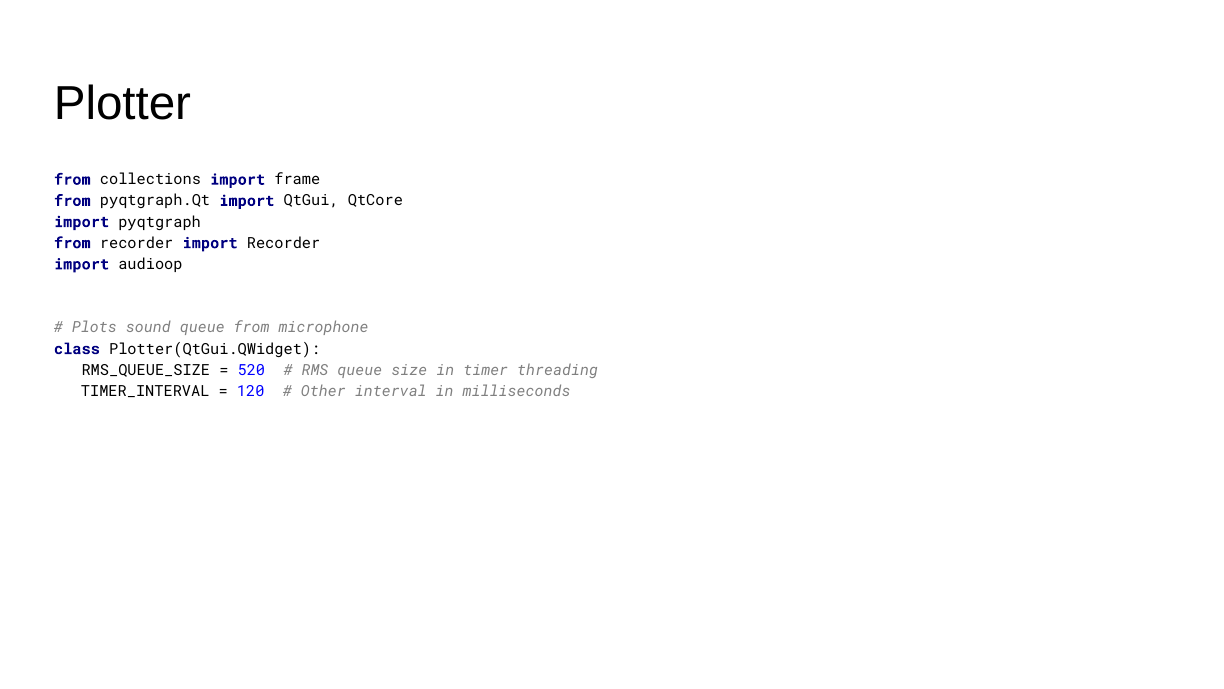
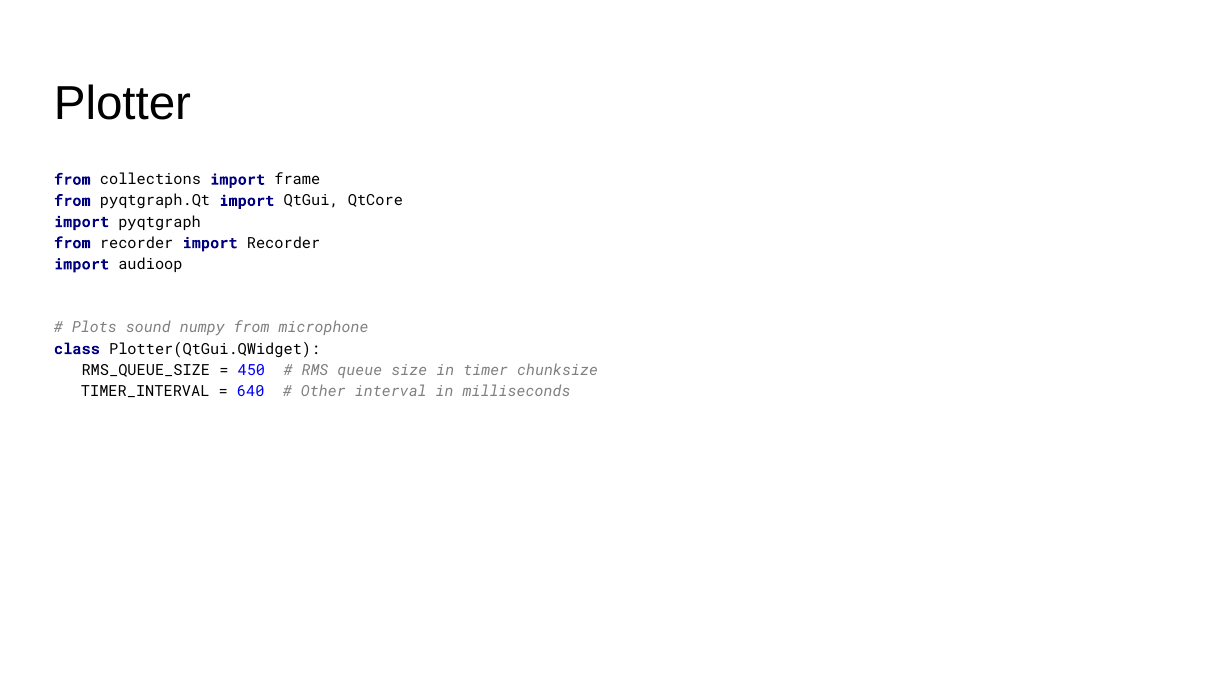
sound queue: queue -> numpy (202, 328)
520: 520 -> 450 (251, 370)
threading: threading -> chunksize (558, 370)
120: 120 -> 640 (251, 391)
